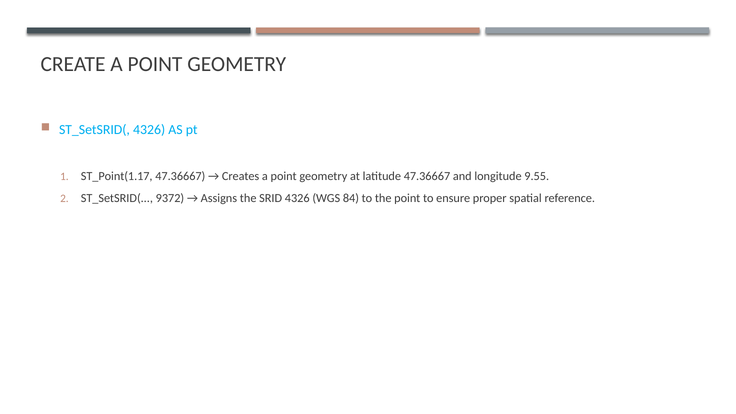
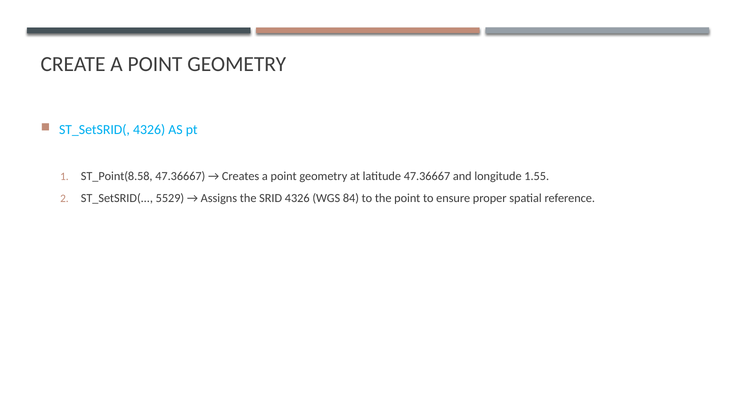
ST_Point(1.17: ST_Point(1.17 -> ST_Point(8.58 (117, 176)
9.55: 9.55 -> 1.55 (537, 176)
9372: 9372 -> 5529 (170, 198)
